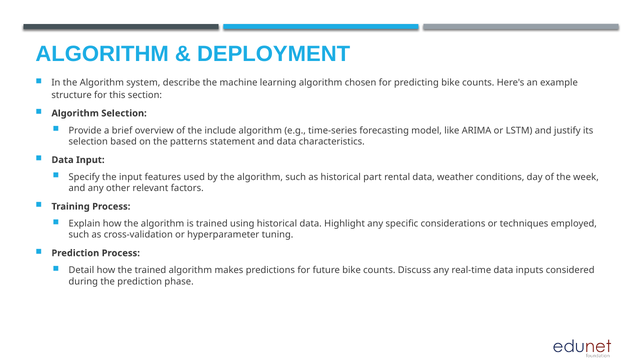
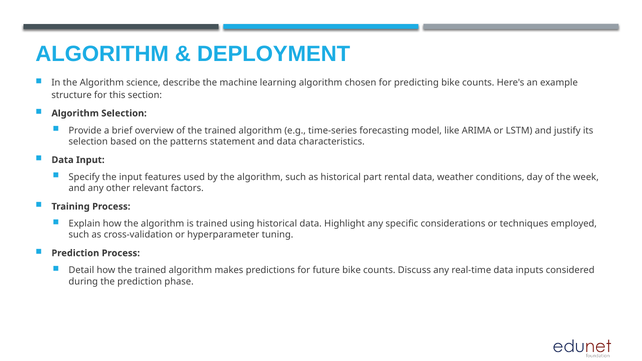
system: system -> science (143, 83)
of the include: include -> trained (220, 130)
